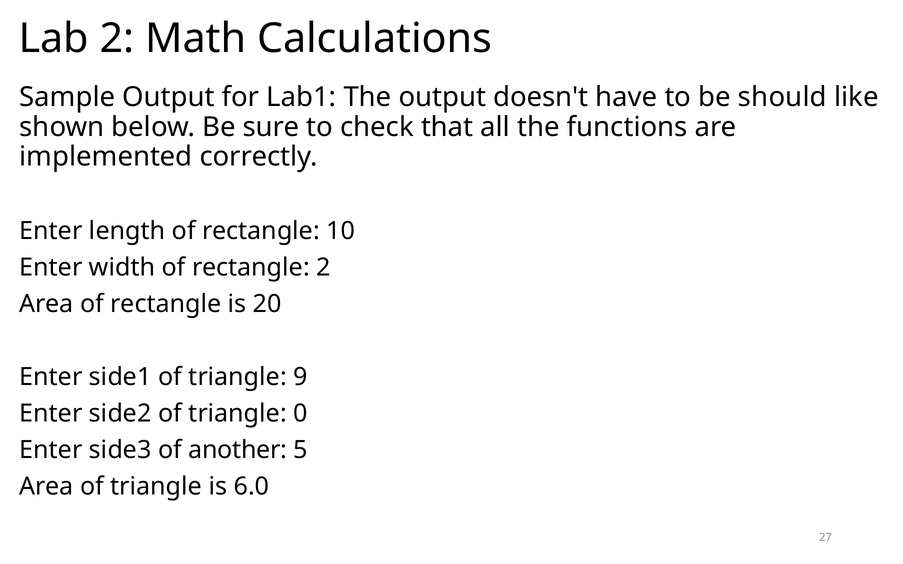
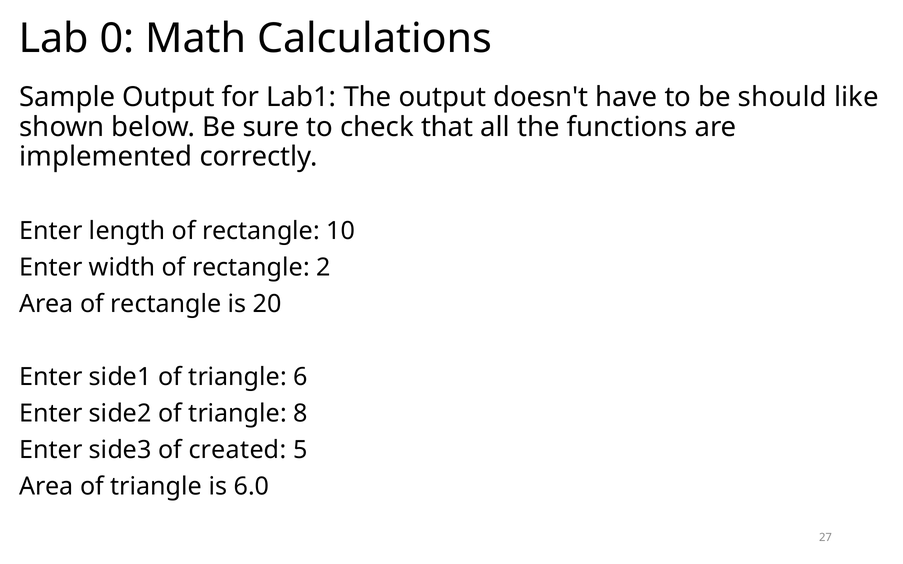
Lab 2: 2 -> 0 (117, 39)
9: 9 -> 6 (301, 377)
0: 0 -> 8 (301, 414)
another: another -> created (237, 450)
